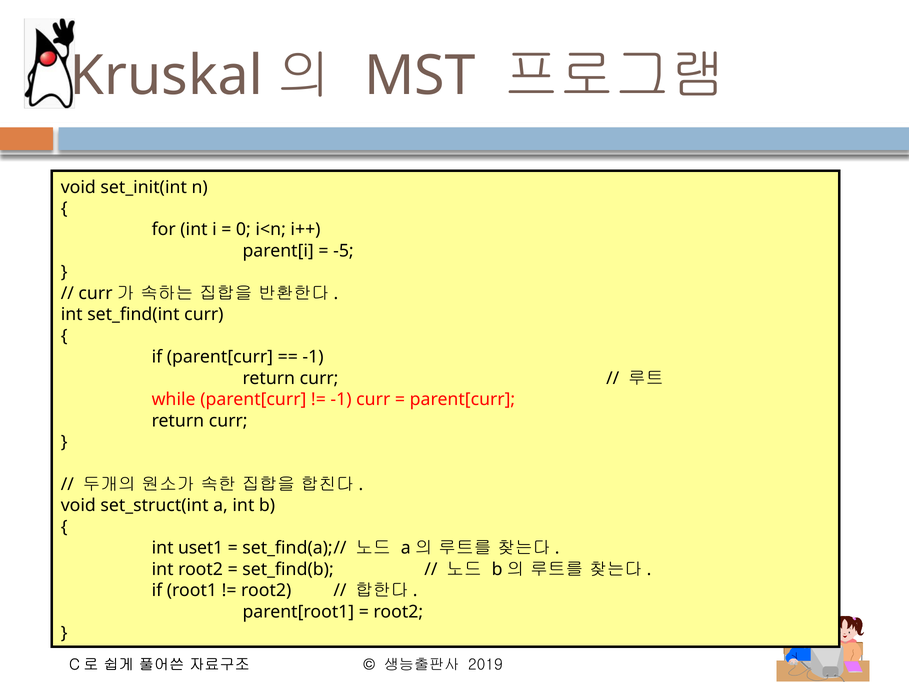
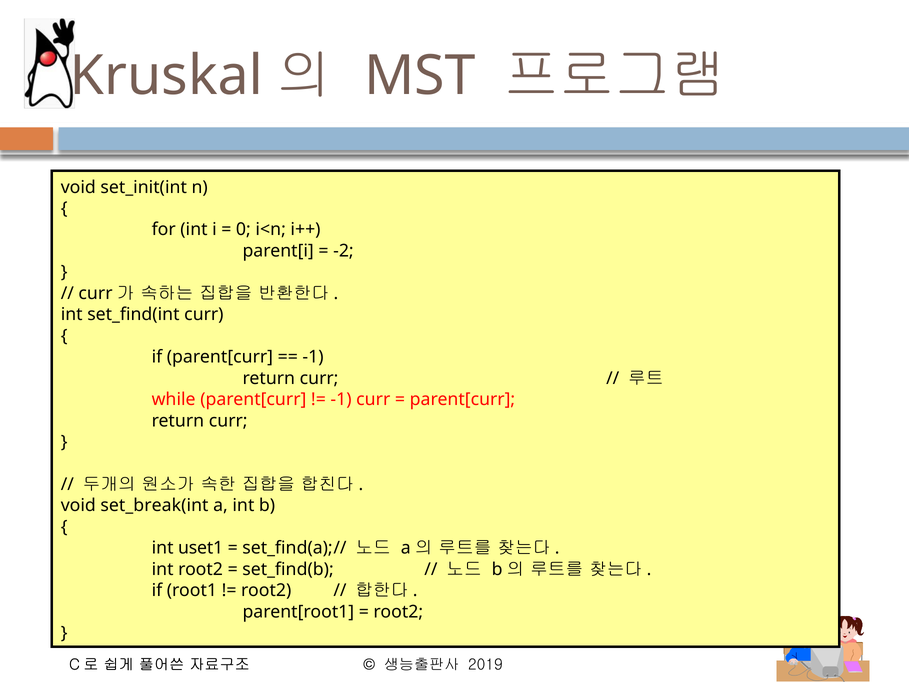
-5: -5 -> -2 (343, 251)
set_struct(int: set_struct(int -> set_break(int (154, 505)
